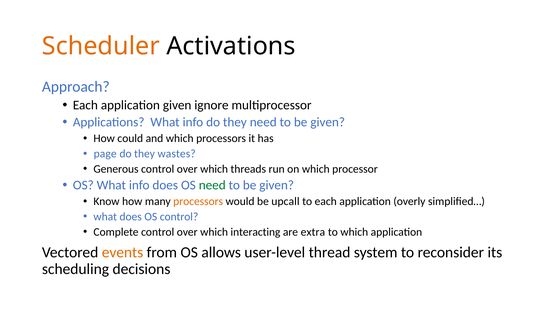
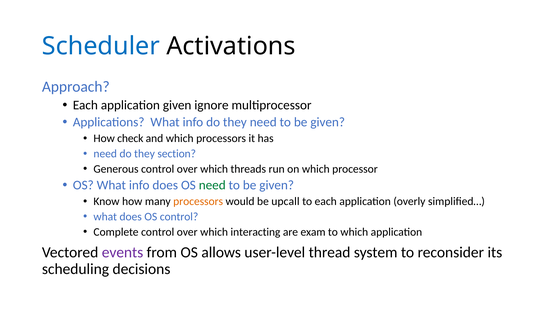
Scheduler colour: orange -> blue (101, 46)
could: could -> check (130, 138)
page: page -> need (105, 153)
wastes: wastes -> section (177, 153)
extra: extra -> exam (313, 231)
events colour: orange -> purple (122, 252)
